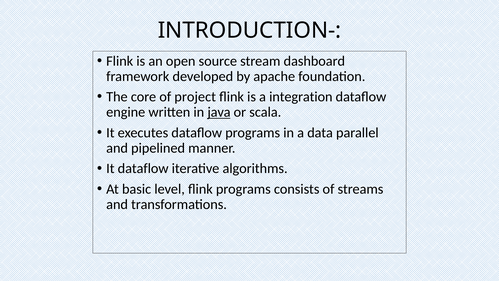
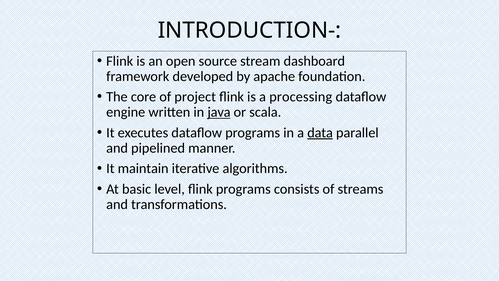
integration: integration -> processing (301, 97)
data underline: none -> present (320, 133)
It dataflow: dataflow -> maintain (143, 168)
